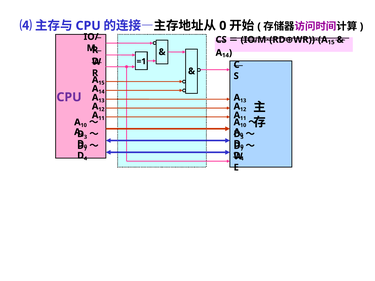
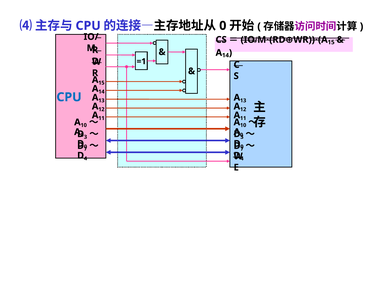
CPU colour: purple -> blue (69, 97)
